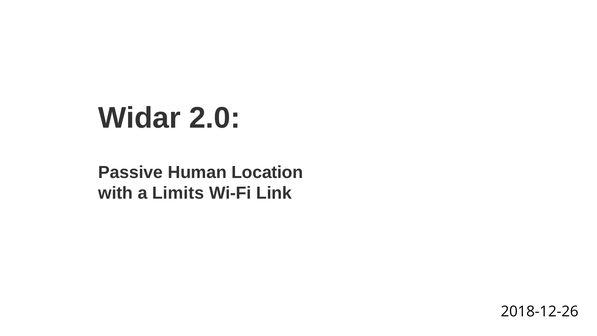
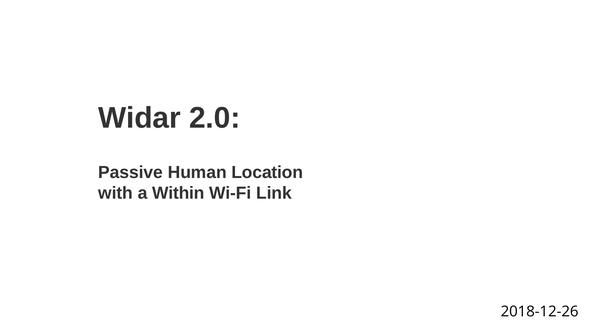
Limits: Limits -> Within (178, 193)
